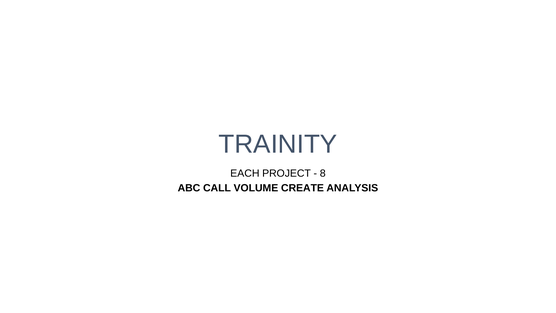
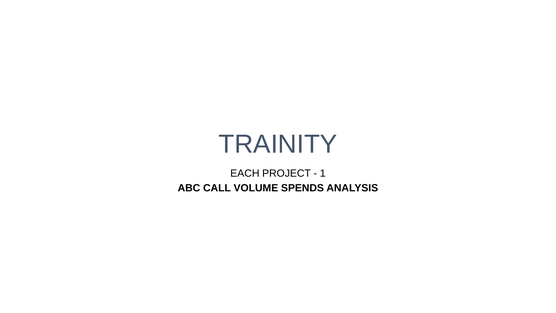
8: 8 -> 1 (323, 173)
CREATE: CREATE -> SPENDS (302, 188)
